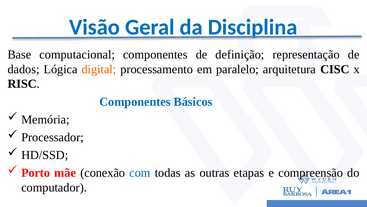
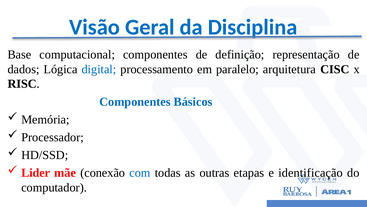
digital; colour: orange -> blue (99, 69)
Porto: Porto -> Lider (36, 172)
compreensão: compreensão -> identificação (311, 172)
